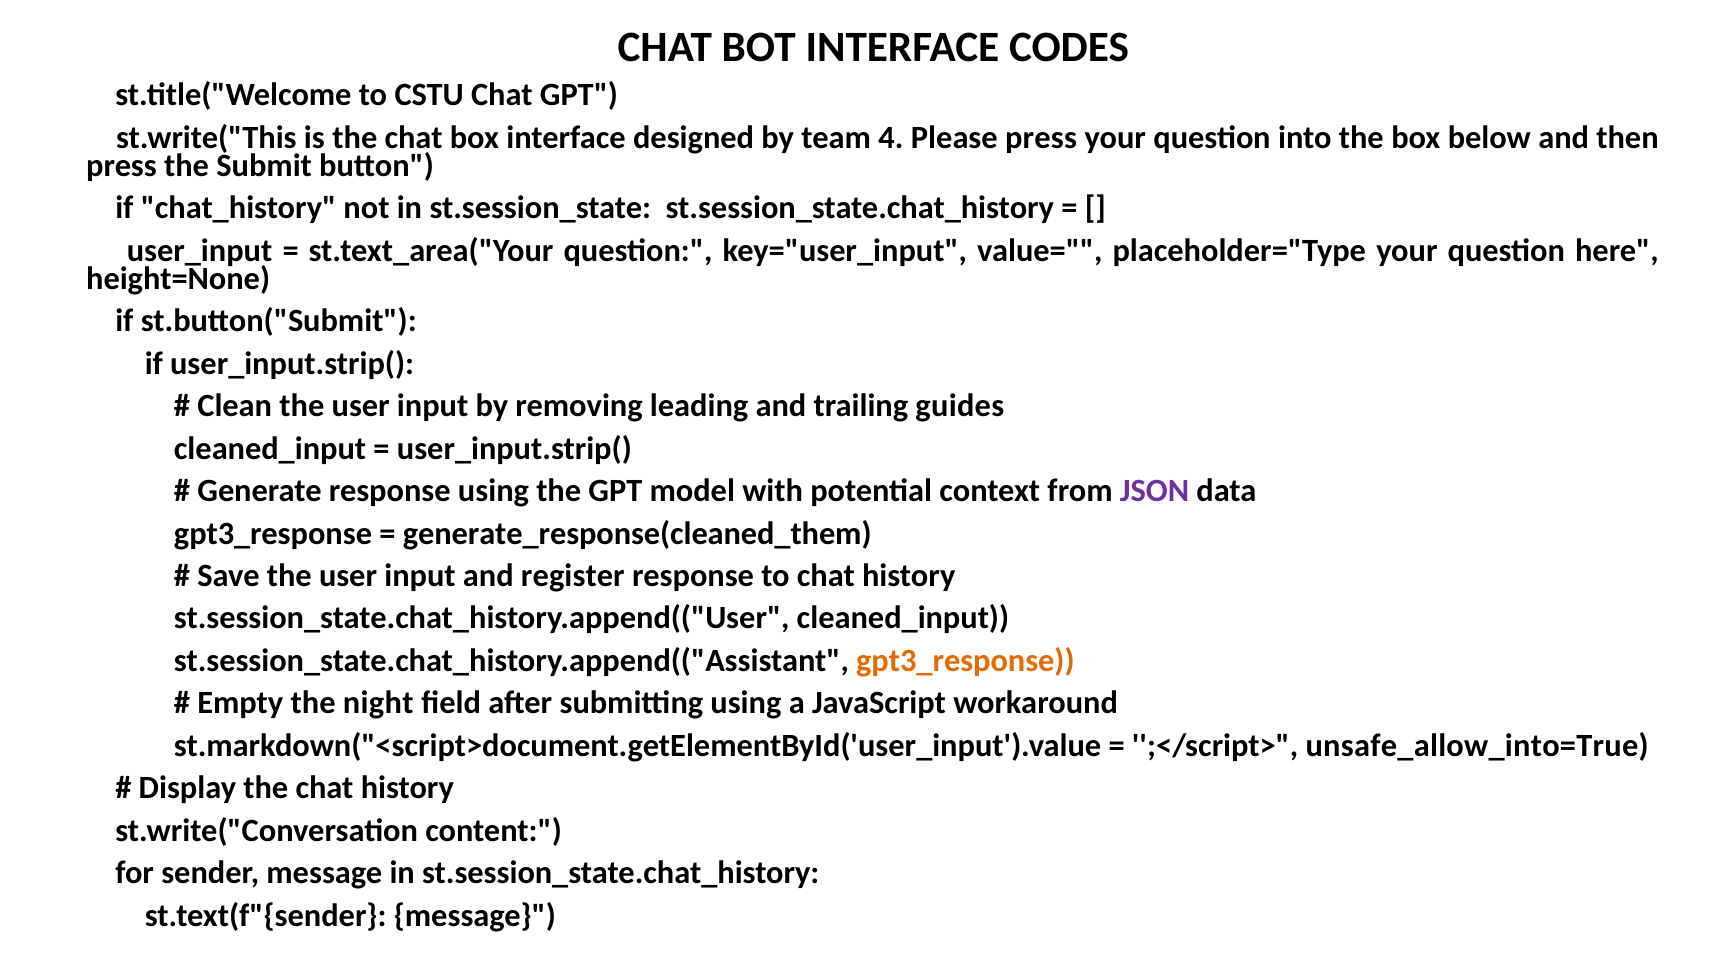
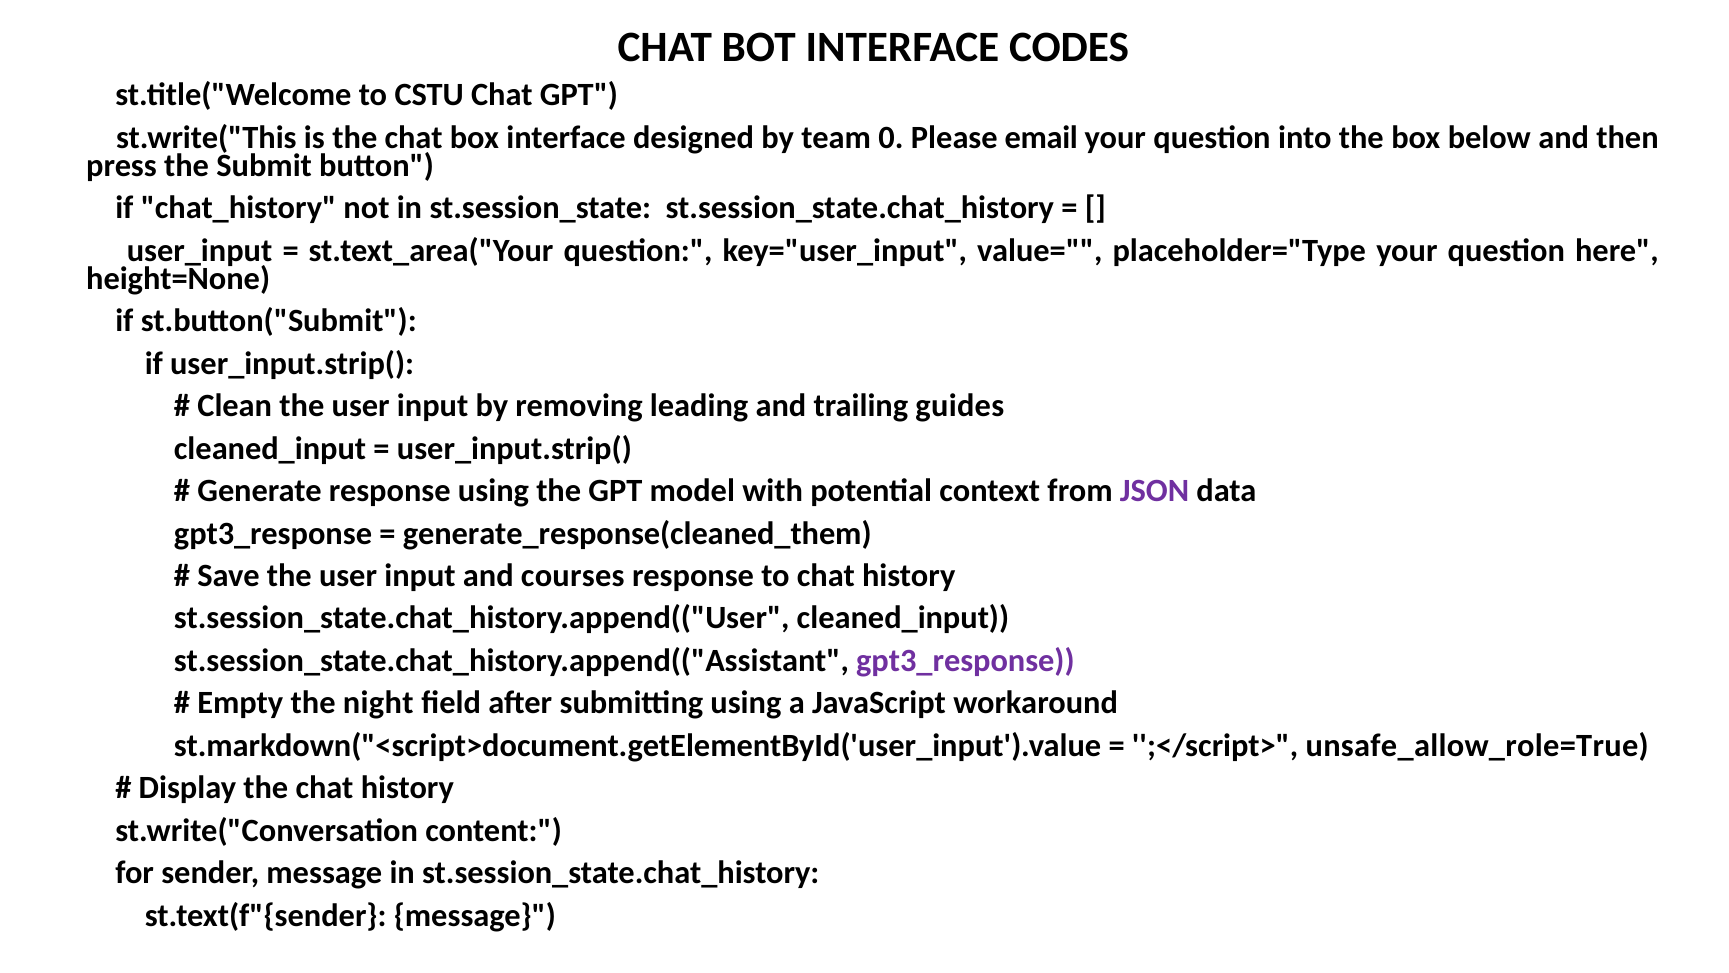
4: 4 -> 0 (891, 138)
Please press: press -> email (1041, 138)
register: register -> courses (573, 575)
gpt3_response colour: orange -> purple (965, 660)
unsafe_allow_into=True: unsafe_allow_into=True -> unsafe_allow_role=True (1477, 745)
